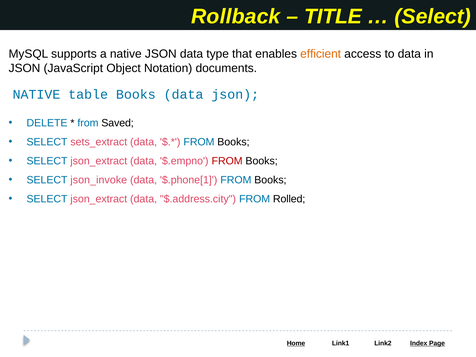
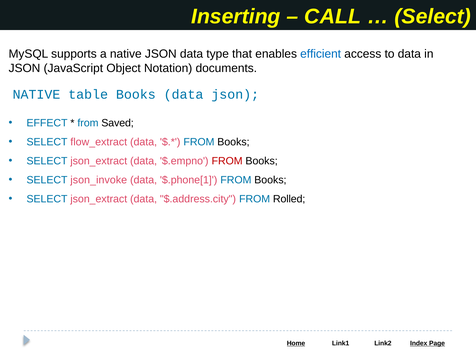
Rollback: Rollback -> Inserting (236, 17)
TITLE: TITLE -> CALL (333, 17)
efficient colour: orange -> blue (321, 54)
DELETE: DELETE -> EFFECT (47, 123)
sets_extract: sets_extract -> flow_extract (99, 142)
